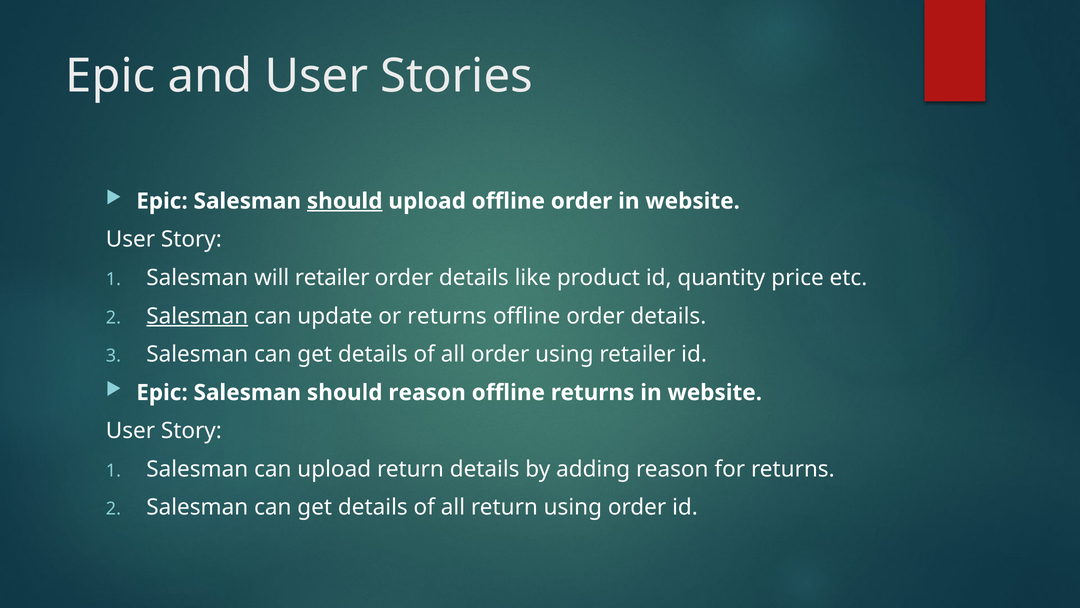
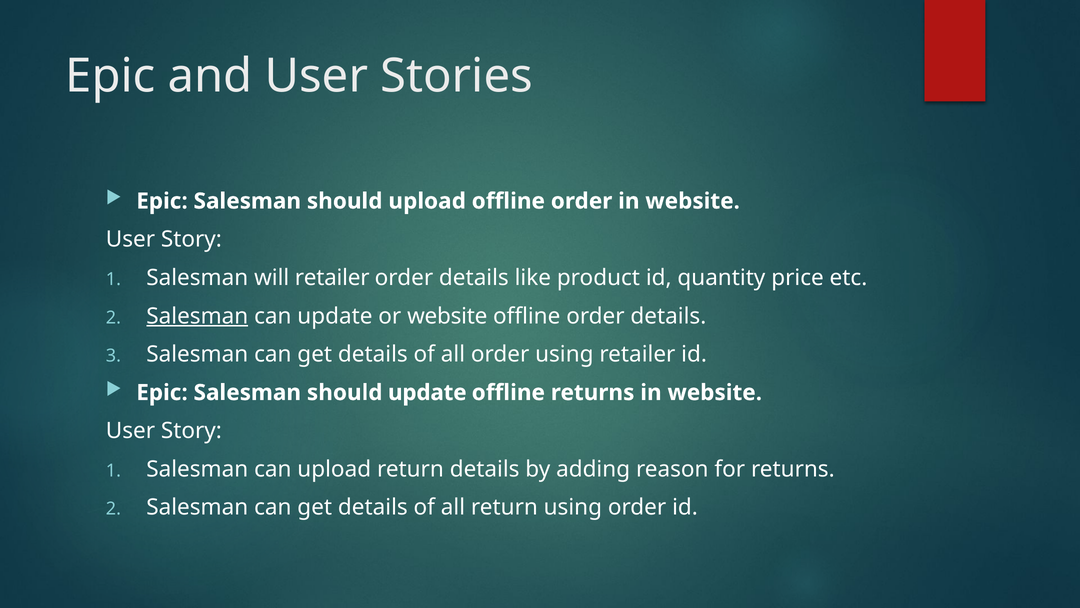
should underline: present -> none (345, 201)
or returns: returns -> website (447, 316)
should reason: reason -> update (427, 392)
